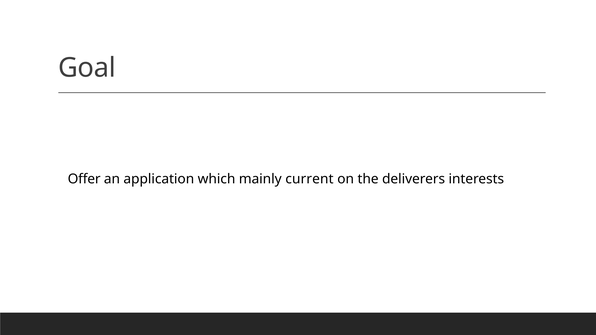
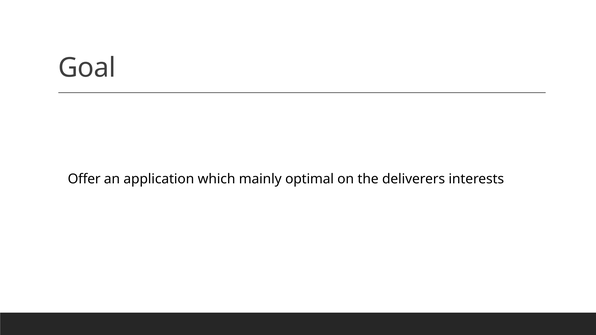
current: current -> optimal (310, 179)
